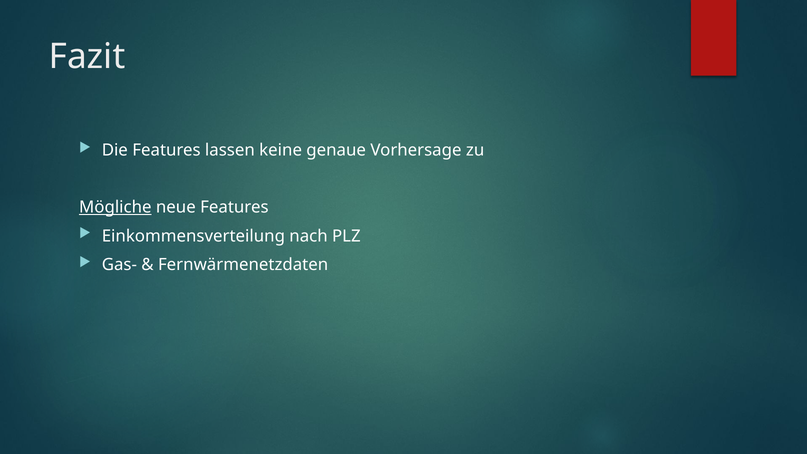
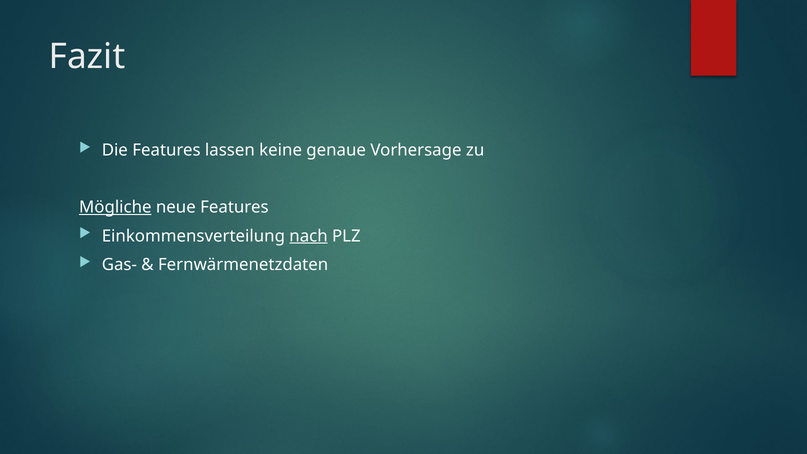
nach underline: none -> present (309, 236)
